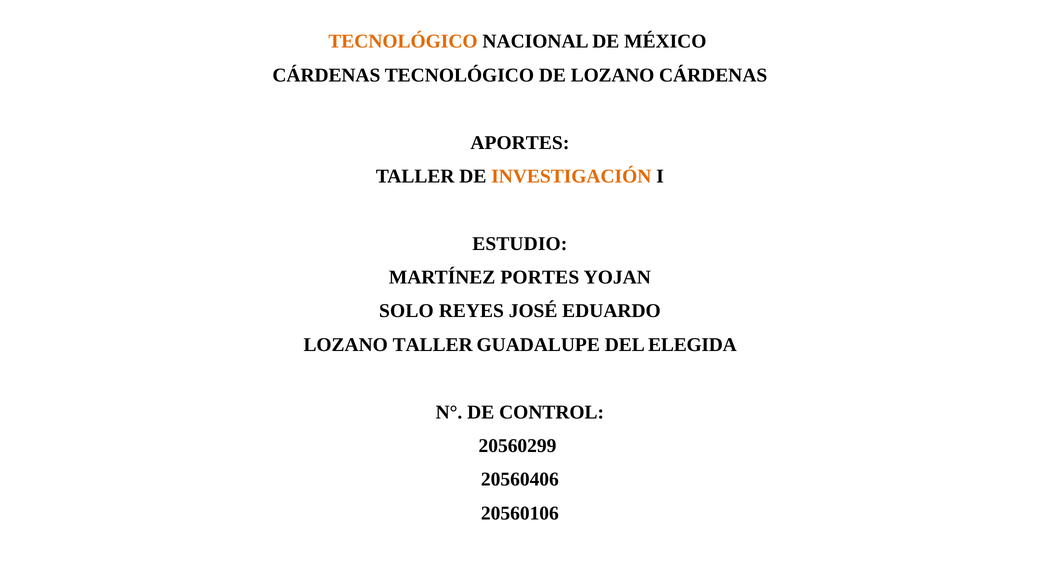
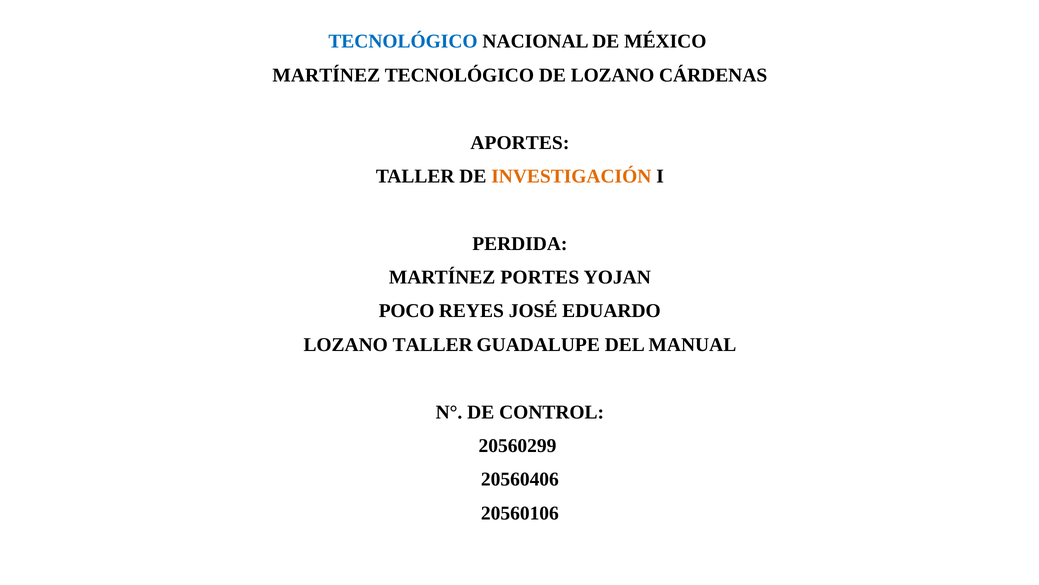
TECNOLÓGICO colour: orange -> blue (403, 42)
CÁRDENAS: CÁRDENAS -> MARTÍNEZ (326, 75)
ESTUDIO: ESTUDIO -> PERDIDA (520, 243)
SOLO: SOLO -> POCO (407, 311)
ELEGIDA: ELEGIDA -> MANUAL (692, 344)
